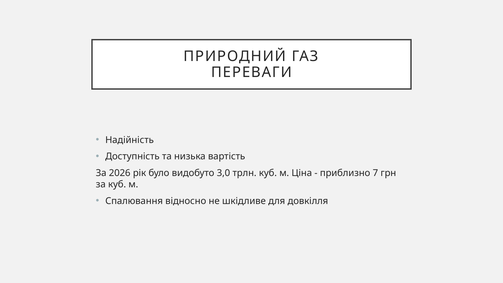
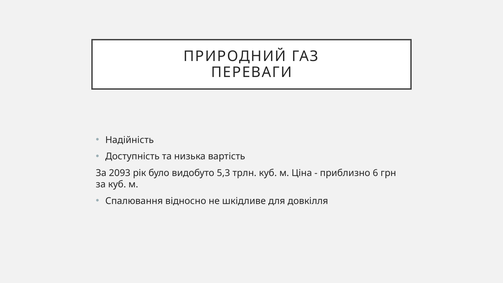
2026: 2026 -> 2093 (120, 173)
3,0: 3,0 -> 5,3 (223, 173)
7: 7 -> 6 (375, 173)
